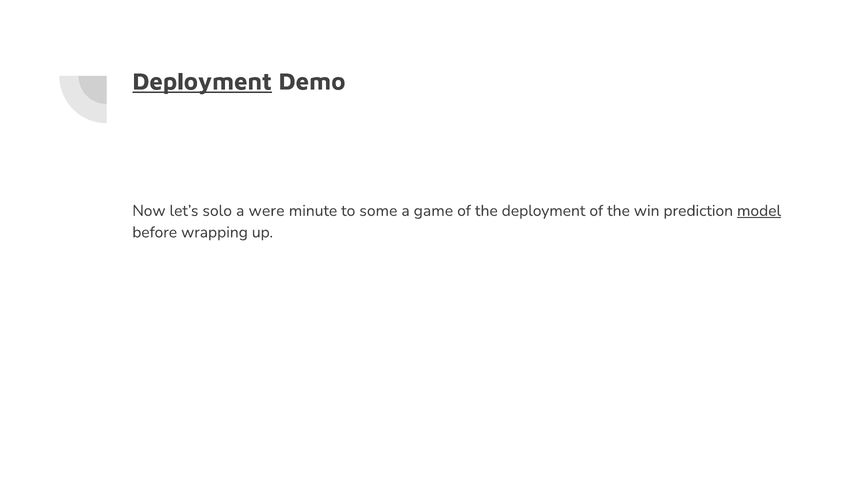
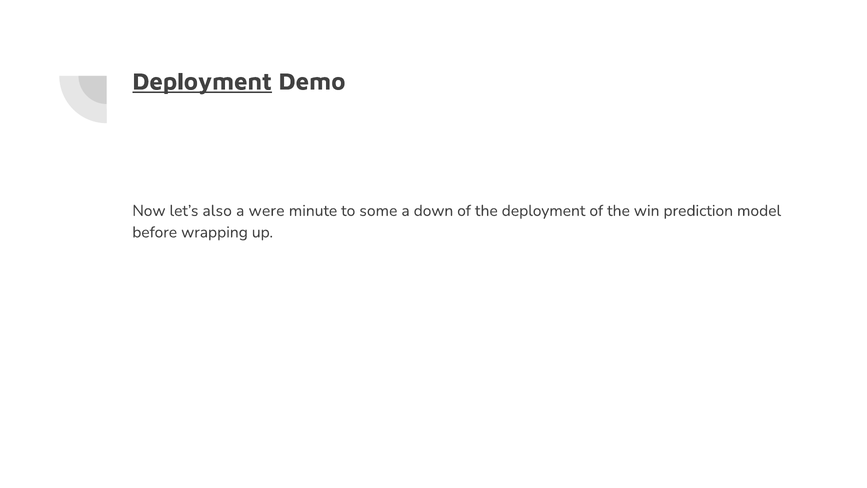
solo: solo -> also (217, 211)
game: game -> down (433, 211)
model underline: present -> none (759, 211)
